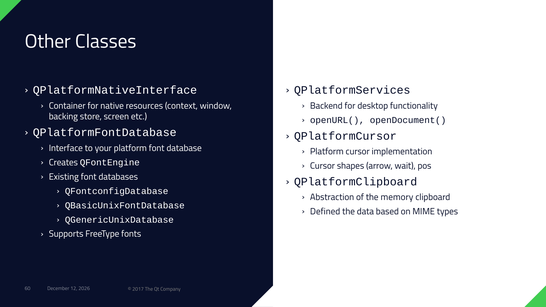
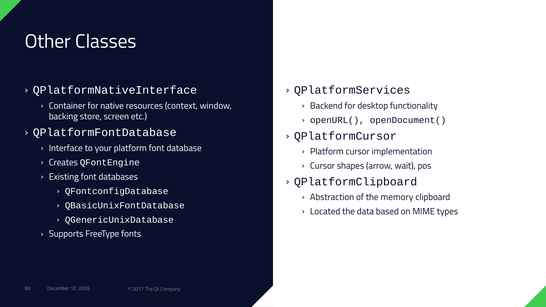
Defined: Defined -> Located (325, 212)
